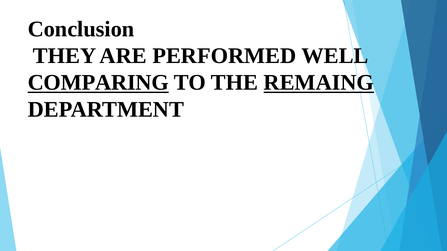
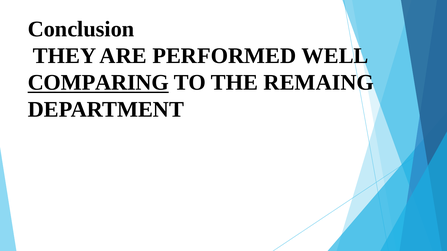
REMAING underline: present -> none (319, 83)
